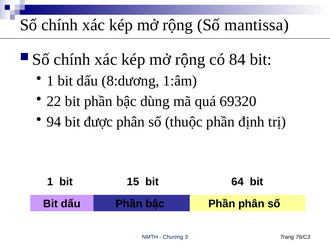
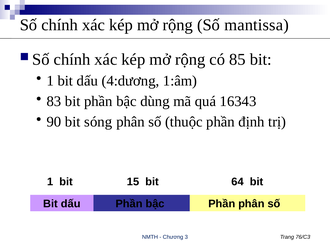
84: 84 -> 85 (237, 59)
8:dương: 8:dương -> 4:dương (130, 81)
22: 22 -> 83 (54, 102)
69320: 69320 -> 16343 (238, 102)
94: 94 -> 90 (54, 122)
được: được -> sóng (98, 122)
